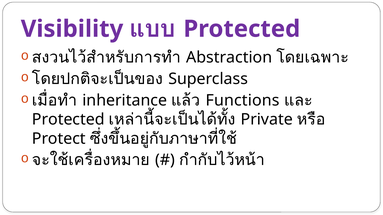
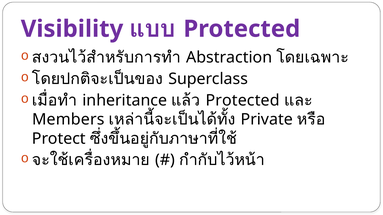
Functions: Functions -> Protected (243, 101)
Protected: Protected -> Members (68, 120)
